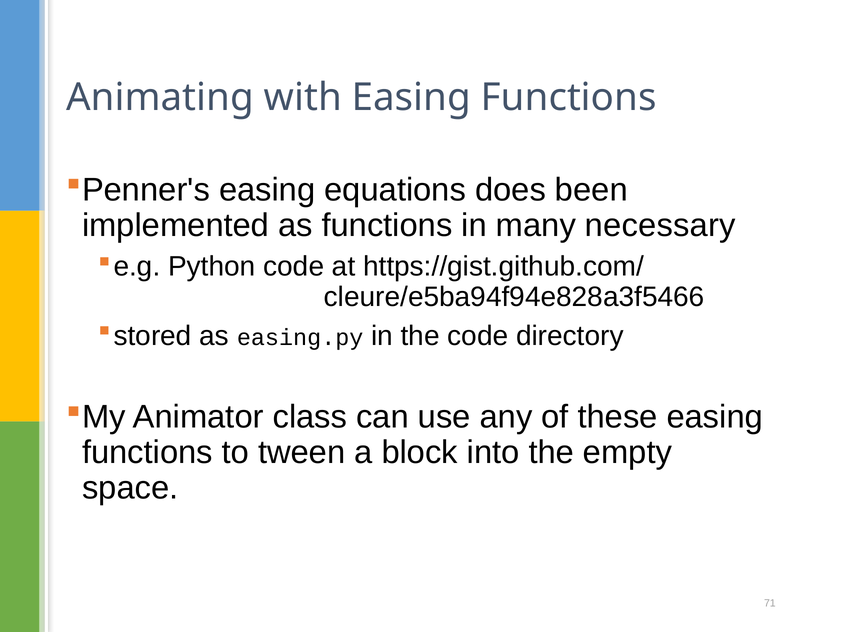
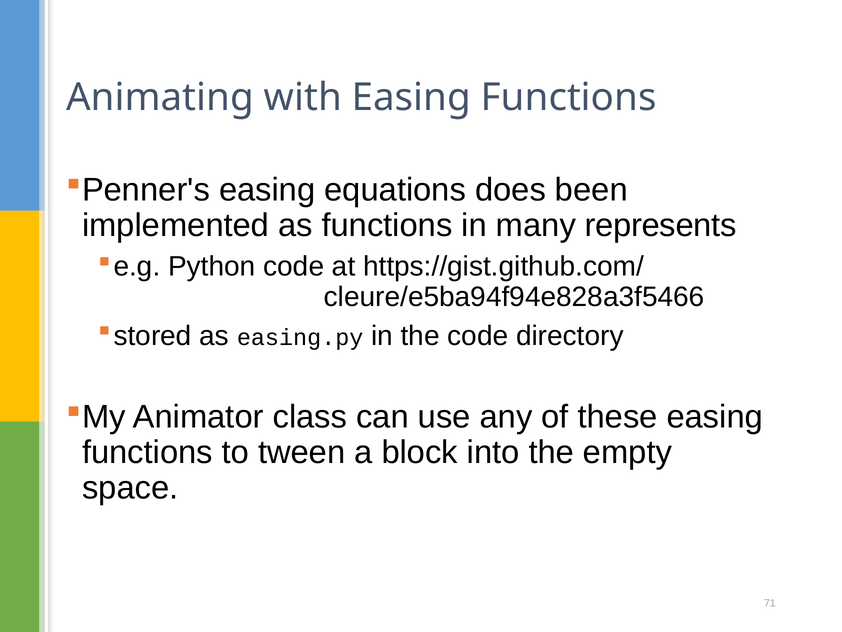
necessary: necessary -> represents (661, 225)
